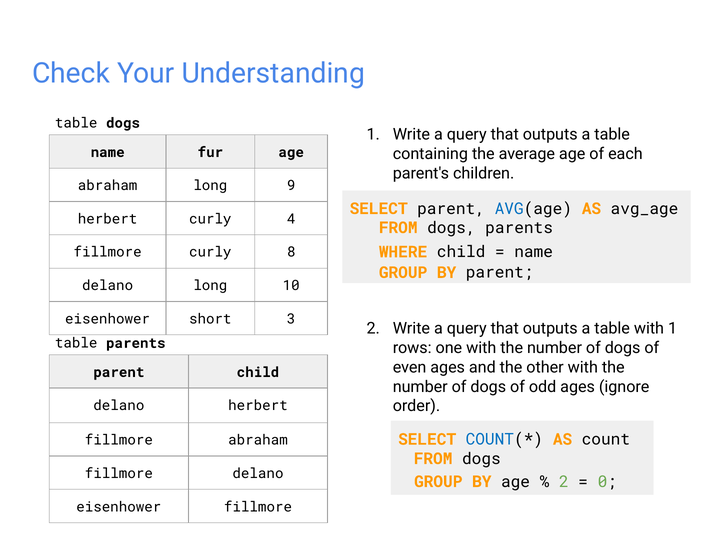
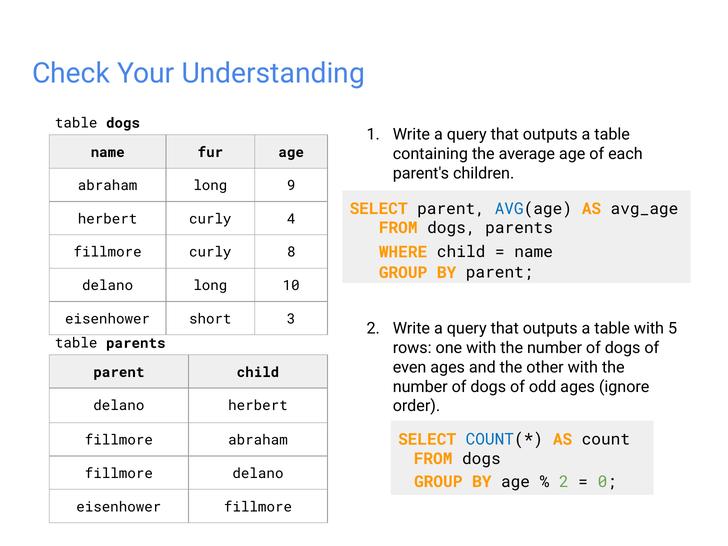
with 1: 1 -> 5 (673, 328)
